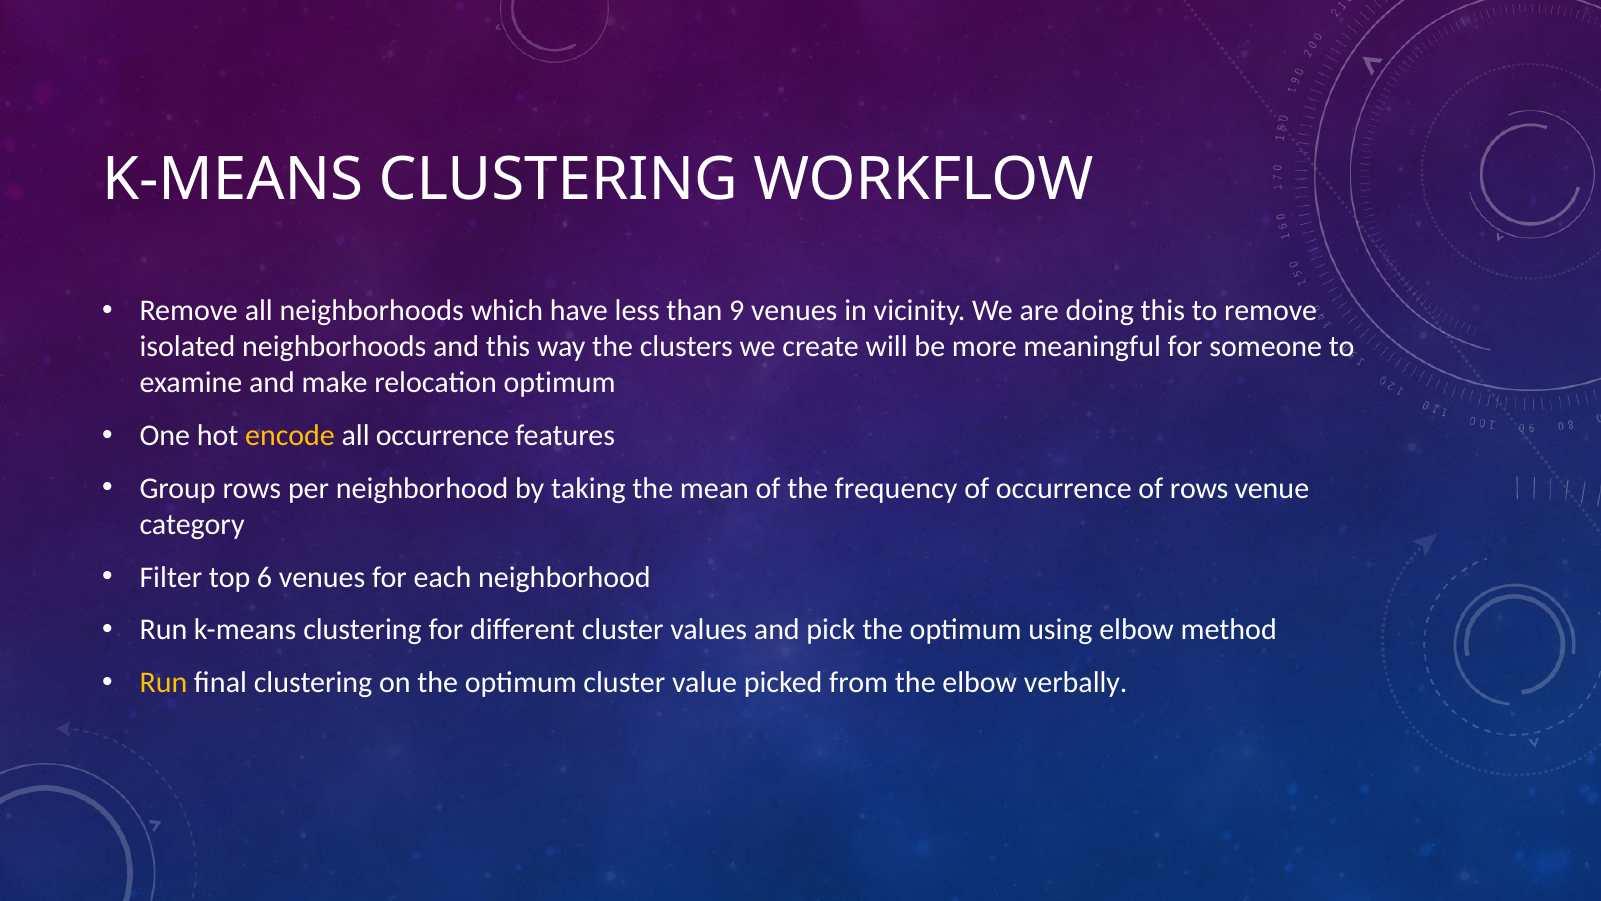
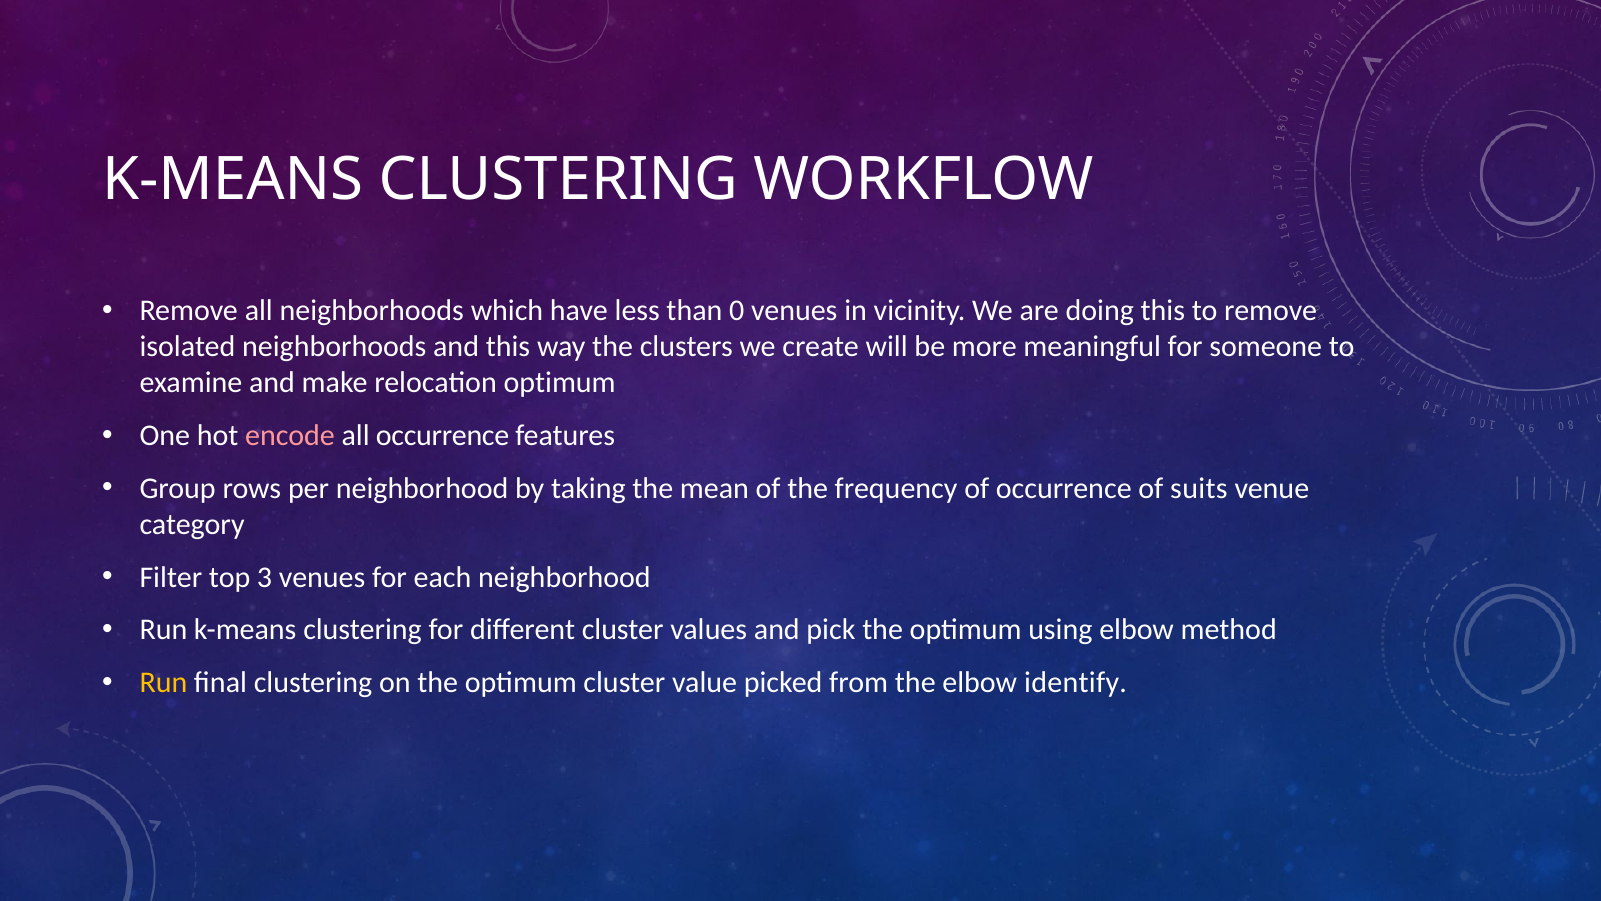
9: 9 -> 0 (737, 311)
encode colour: yellow -> pink (290, 436)
of rows: rows -> suits (1199, 488)
6: 6 -> 3 (265, 577)
verbally: verbally -> identify (1076, 682)
